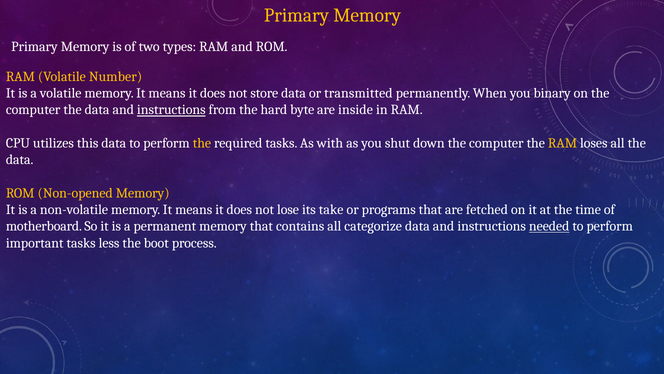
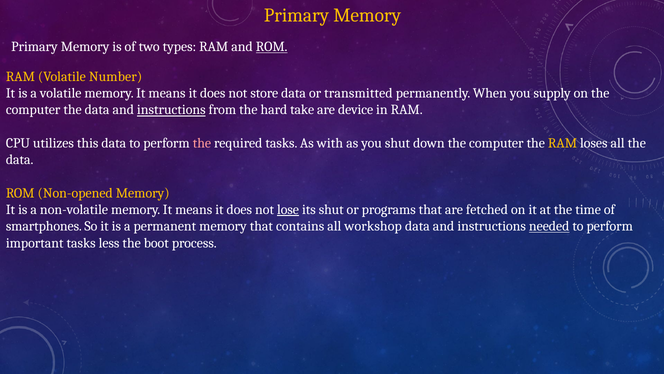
ROM underline: none -> present (272, 47)
binary: binary -> supply (552, 93)
byte: byte -> take (302, 110)
inside: inside -> device (356, 110)
the colour: yellow -> pink (202, 143)
lose underline: none -> present (288, 209)
its take: take -> shut (331, 209)
motherboard: motherboard -> smartphones (44, 226)
categorize: categorize -> workshop (373, 226)
